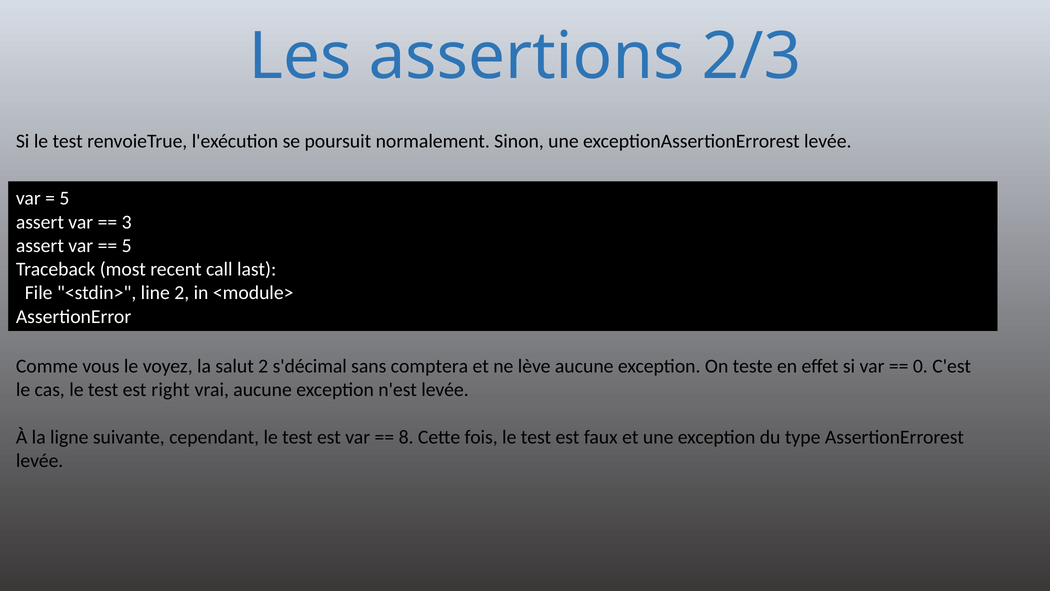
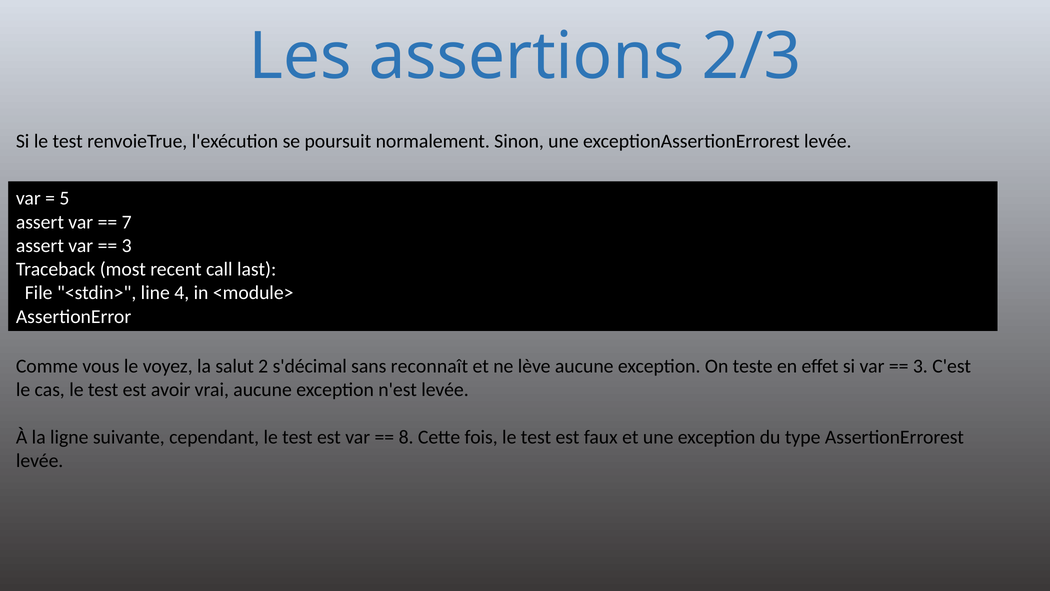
3: 3 -> 7 (127, 222)
5: 5 -> 3 (127, 246)
line 2: 2 -> 4 (182, 293)
comptera: comptera -> reconnaît (429, 366)
0: 0 -> 3 (920, 366)
right: right -> avoir (171, 390)
